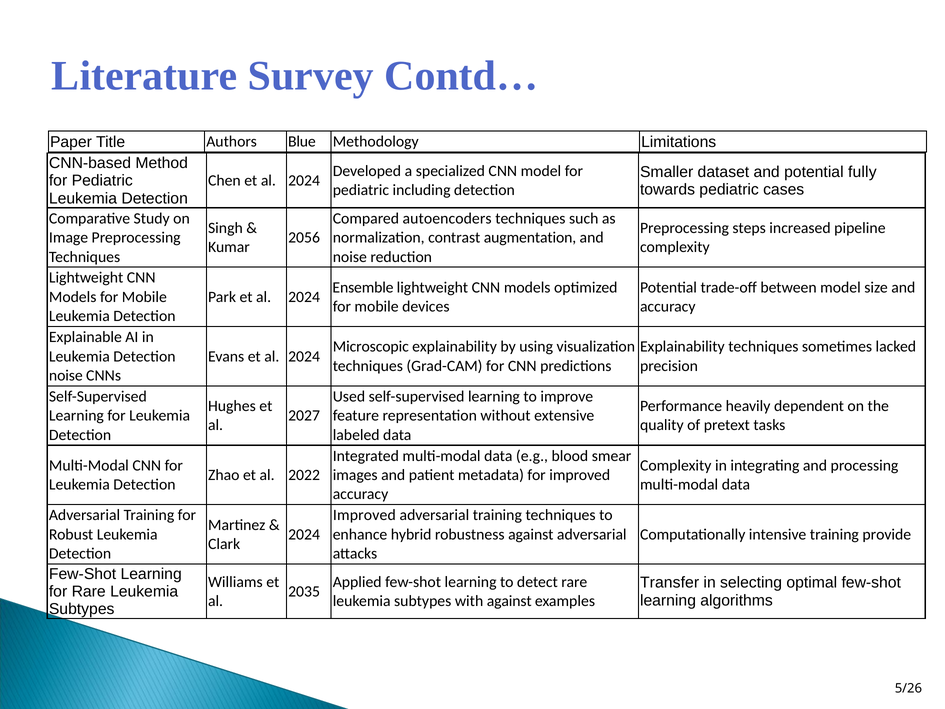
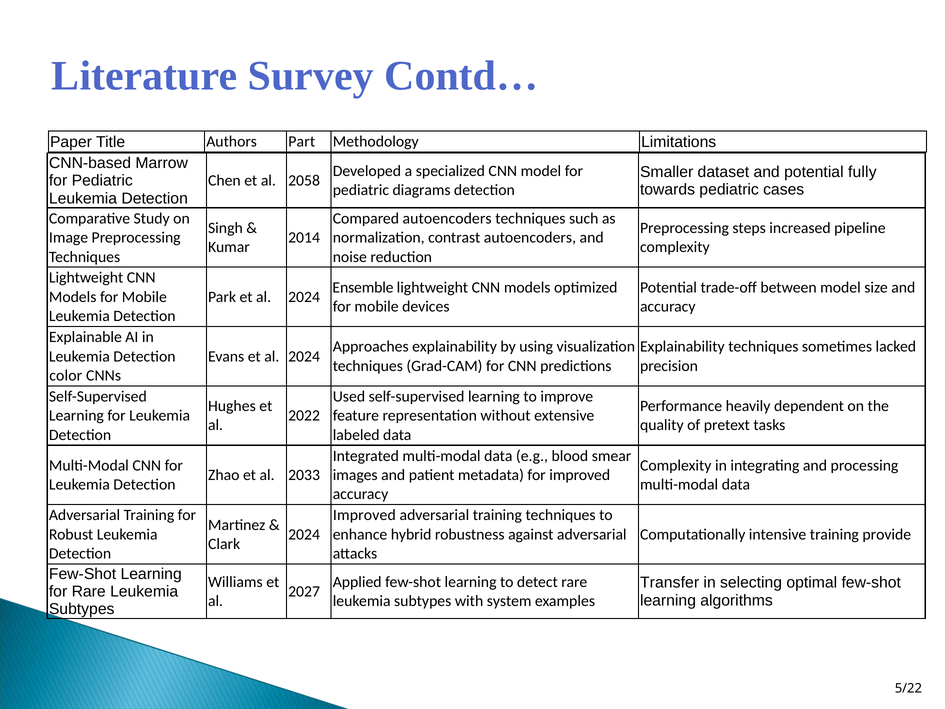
Blue: Blue -> Part (302, 142)
Method: Method -> Marrow (162, 163)
Chen et al 2024: 2024 -> 2058 (304, 181)
including: including -> diagrams (422, 190)
2056: 2056 -> 2014 (304, 238)
contrast augmentation: augmentation -> autoencoders (530, 238)
Microscopic: Microscopic -> Approaches (371, 347)
noise: noise -> color (66, 375)
2027: 2027 -> 2022 (304, 416)
2022: 2022 -> 2033 (304, 475)
2035: 2035 -> 2027 (304, 591)
with against: against -> system (509, 601)
5/26: 5/26 -> 5/22 (908, 688)
